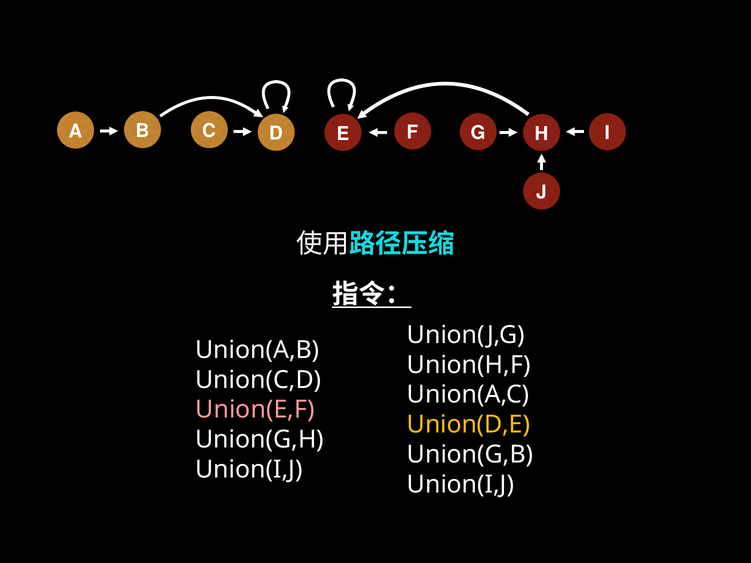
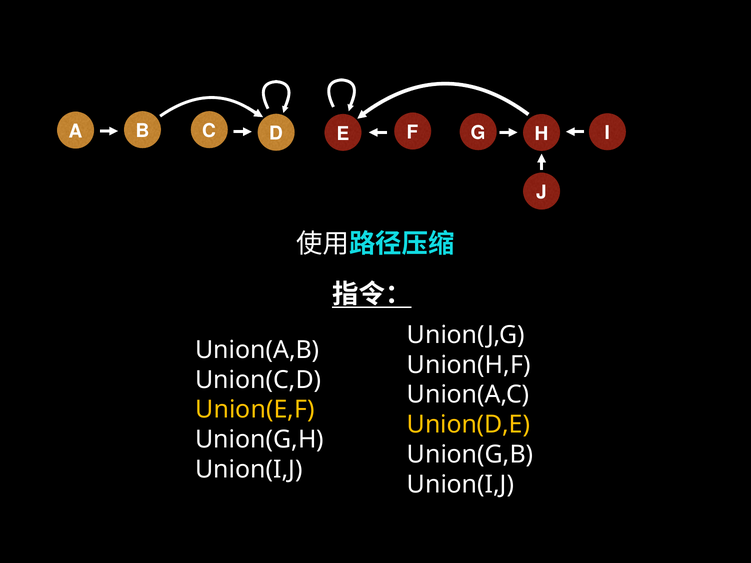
Union(E,F colour: pink -> yellow (255, 410)
